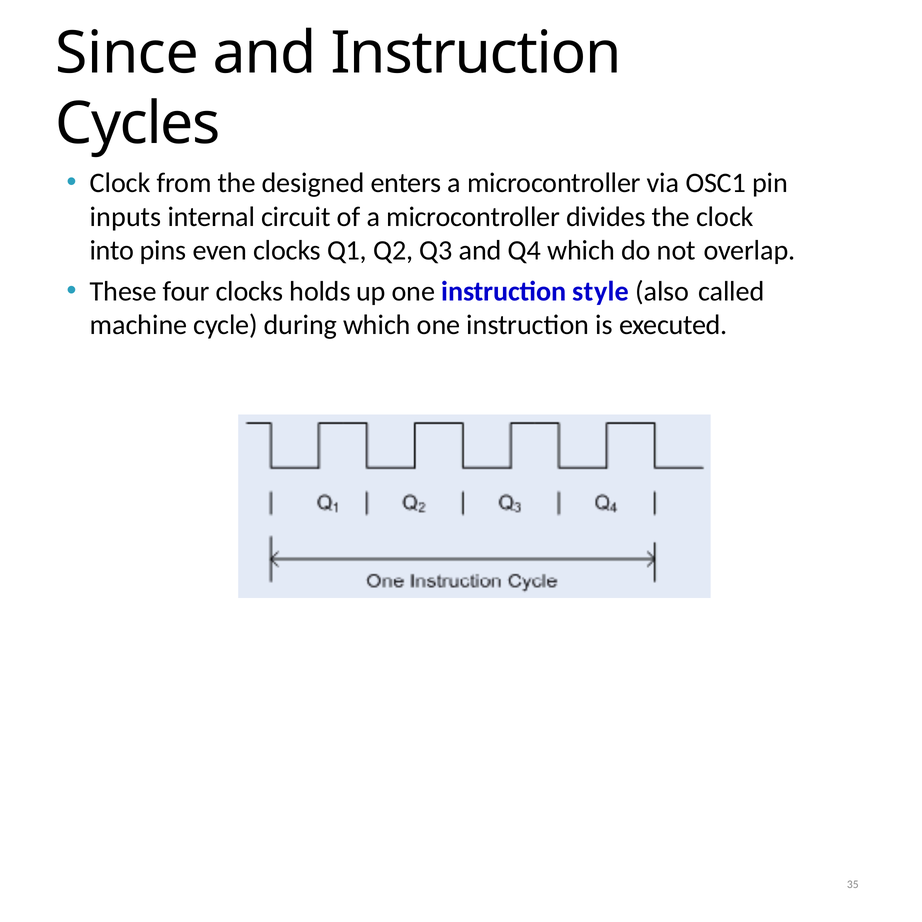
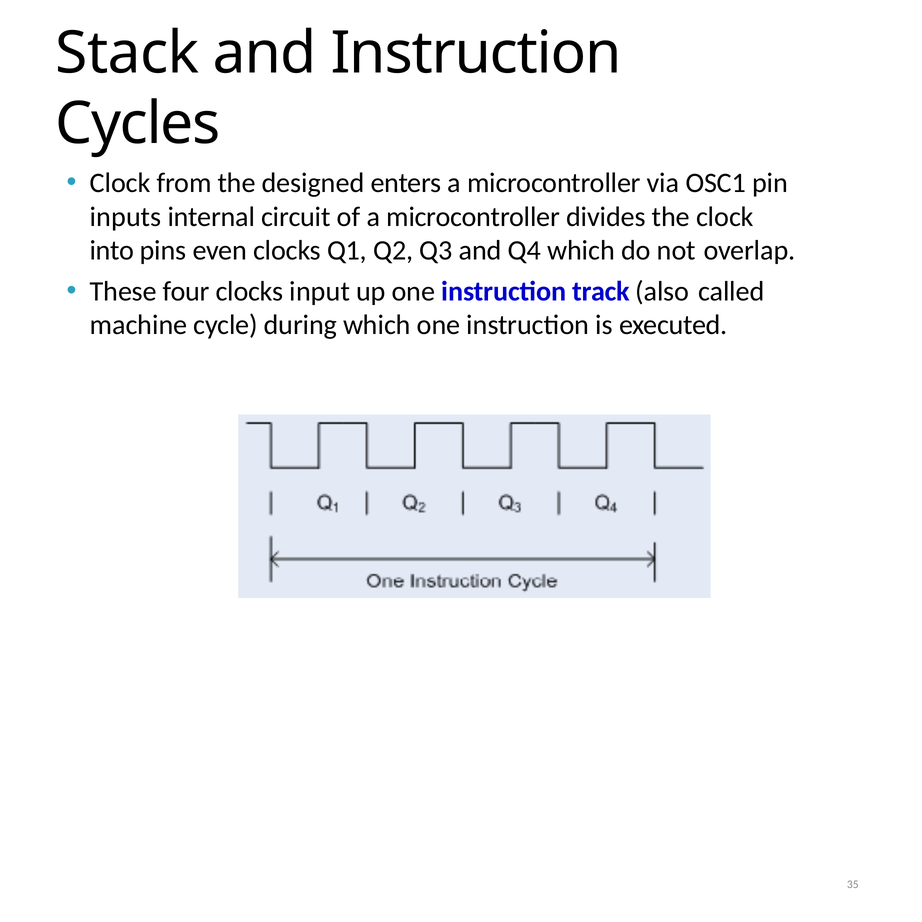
Since: Since -> Stack (127, 53)
holds: holds -> input (320, 291)
style: style -> track (601, 291)
